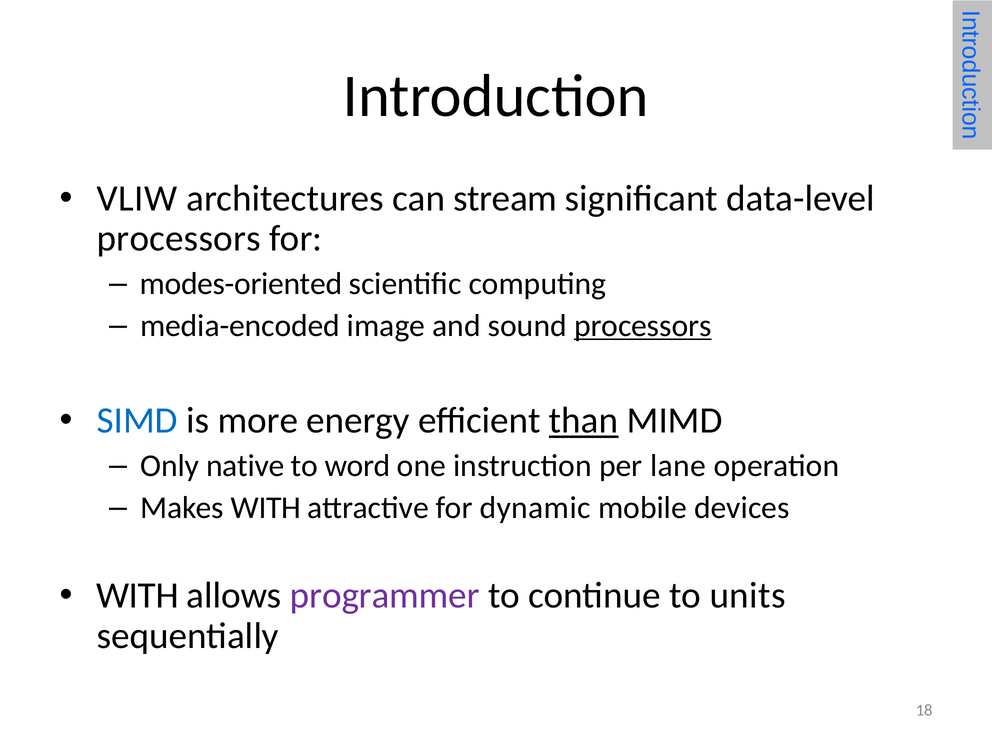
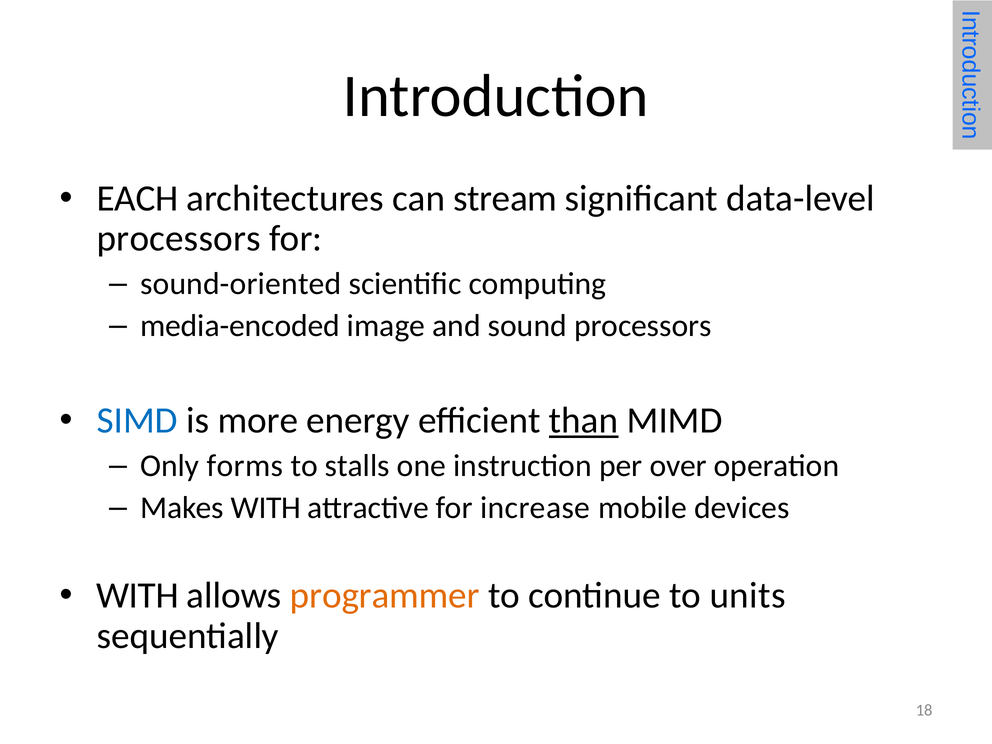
VLIW: VLIW -> EACH (137, 198)
modes-oriented: modes-oriented -> sound-oriented (241, 284)
processors underline: present -> none (643, 326)
native: native -> forms (245, 466)
word: word -> stalls (357, 466)
lane: lane -> over (678, 466)
dynamic: dynamic -> increase (535, 508)
programmer colour: purple -> orange (385, 595)
